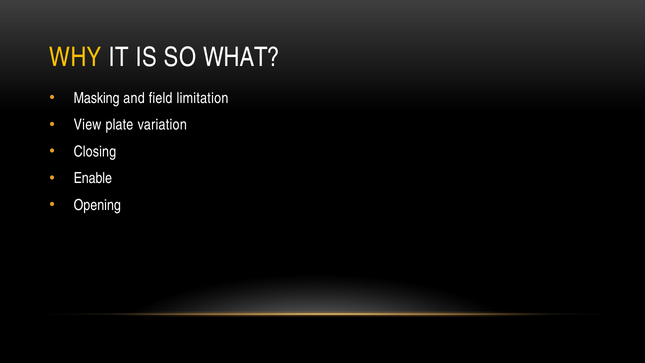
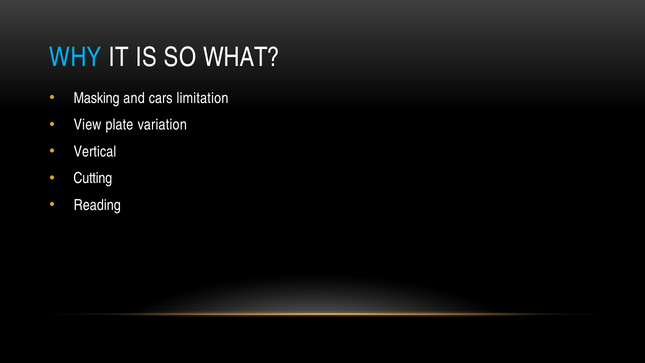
WHY colour: yellow -> light blue (75, 57)
field: field -> cars (161, 98)
Closing: Closing -> Vertical (95, 152)
Enable: Enable -> Cutting (93, 178)
Opening: Opening -> Reading (97, 205)
